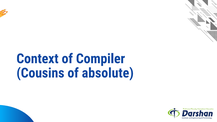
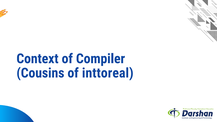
absolute: absolute -> inttoreal (108, 73)
